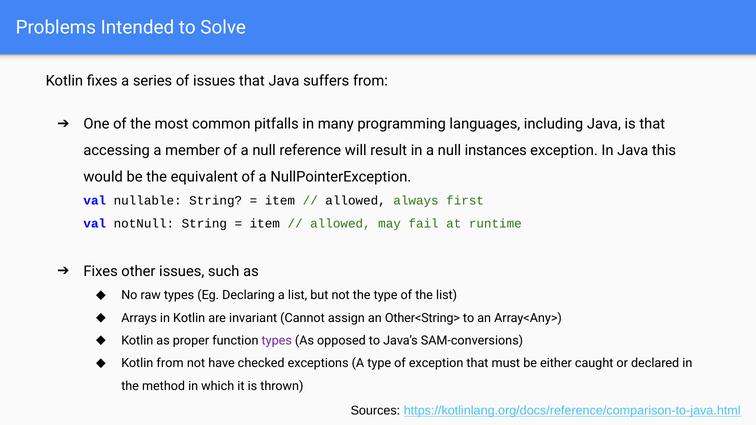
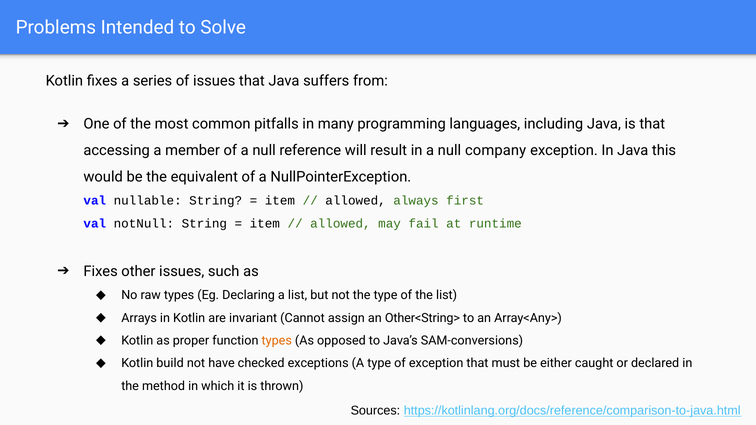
instances: instances -> company (496, 151)
types colour: purple -> orange (277, 341)
Kotlin from: from -> build (170, 363)
